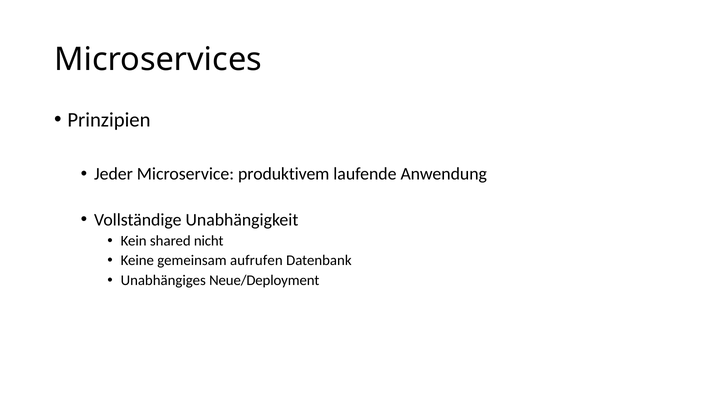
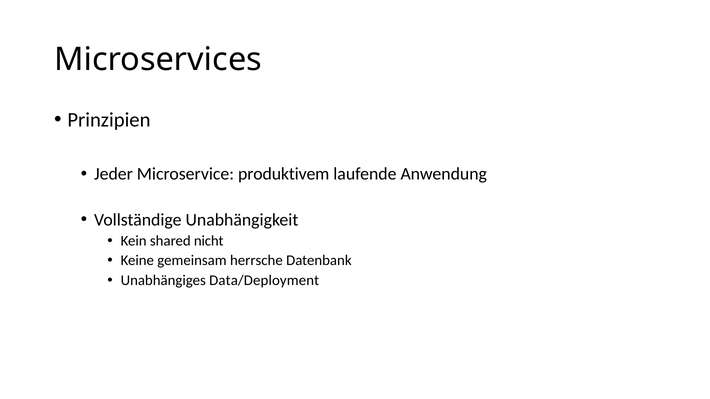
aufrufen: aufrufen -> herrsche (256, 261)
Neue/Deployment: Neue/Deployment -> Data/Deployment (264, 281)
